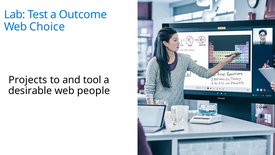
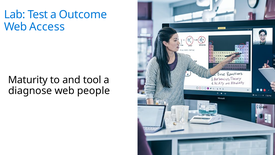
Choice: Choice -> Access (47, 27)
Projects: Projects -> Maturity (28, 80)
desirable: desirable -> diagnose (30, 91)
